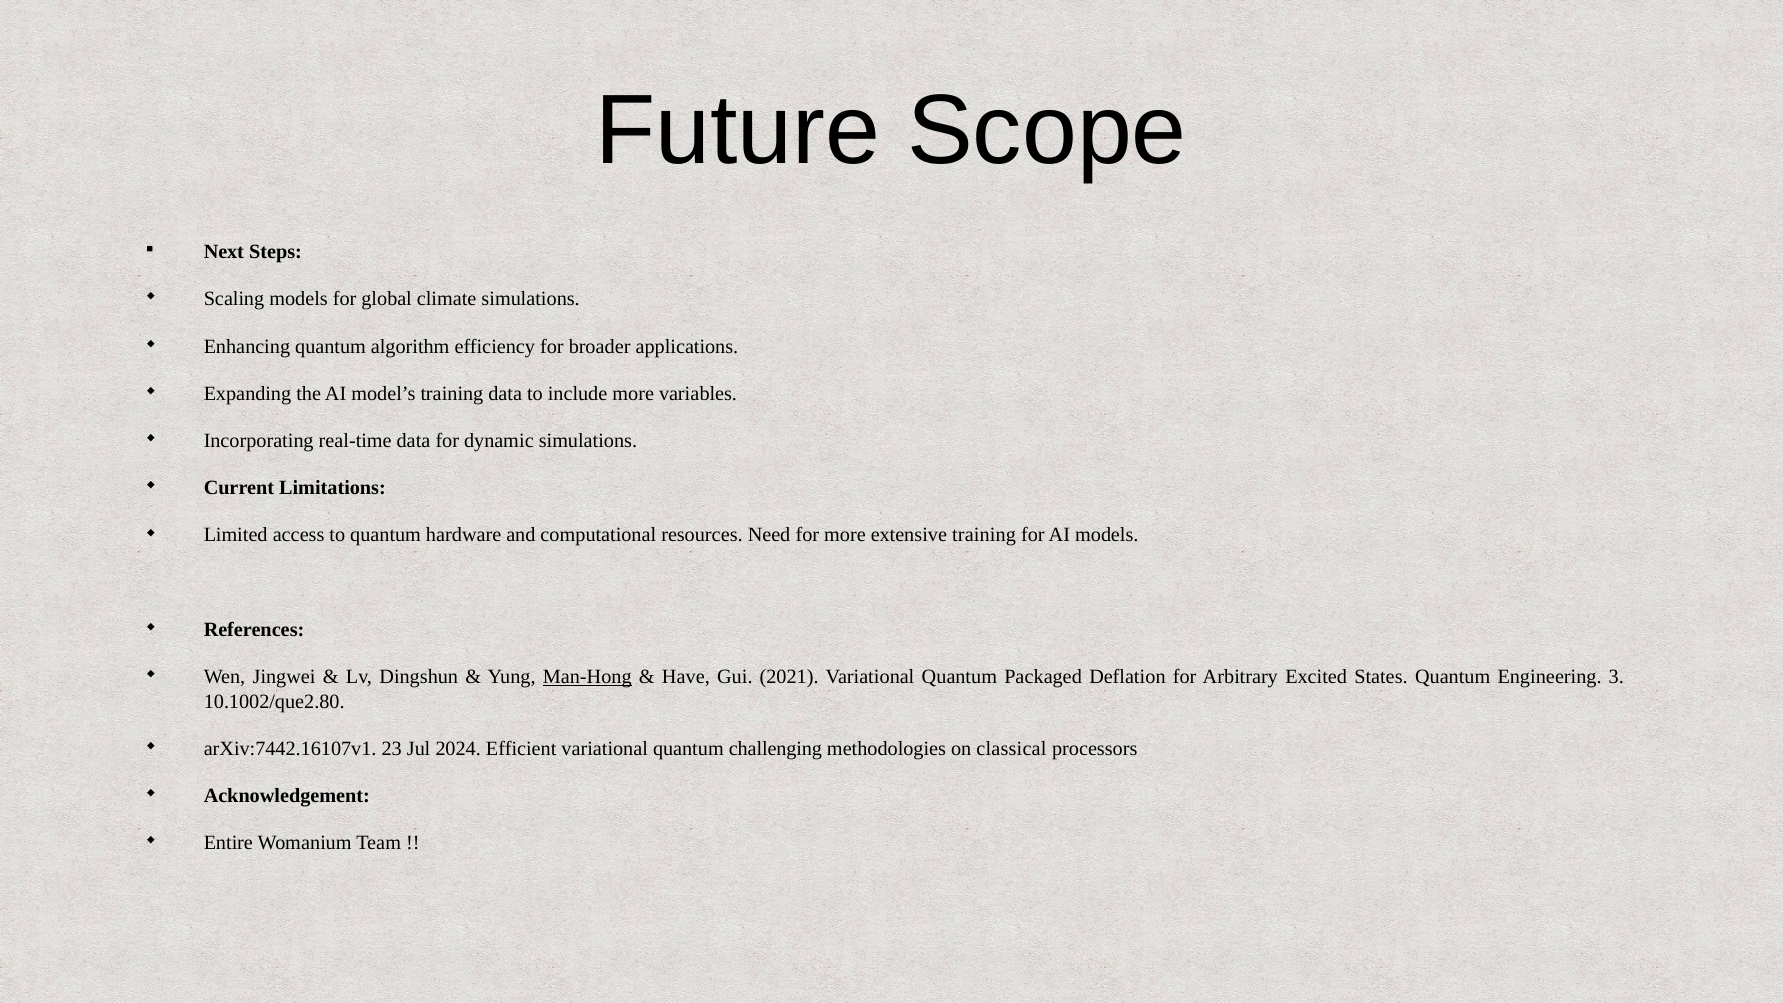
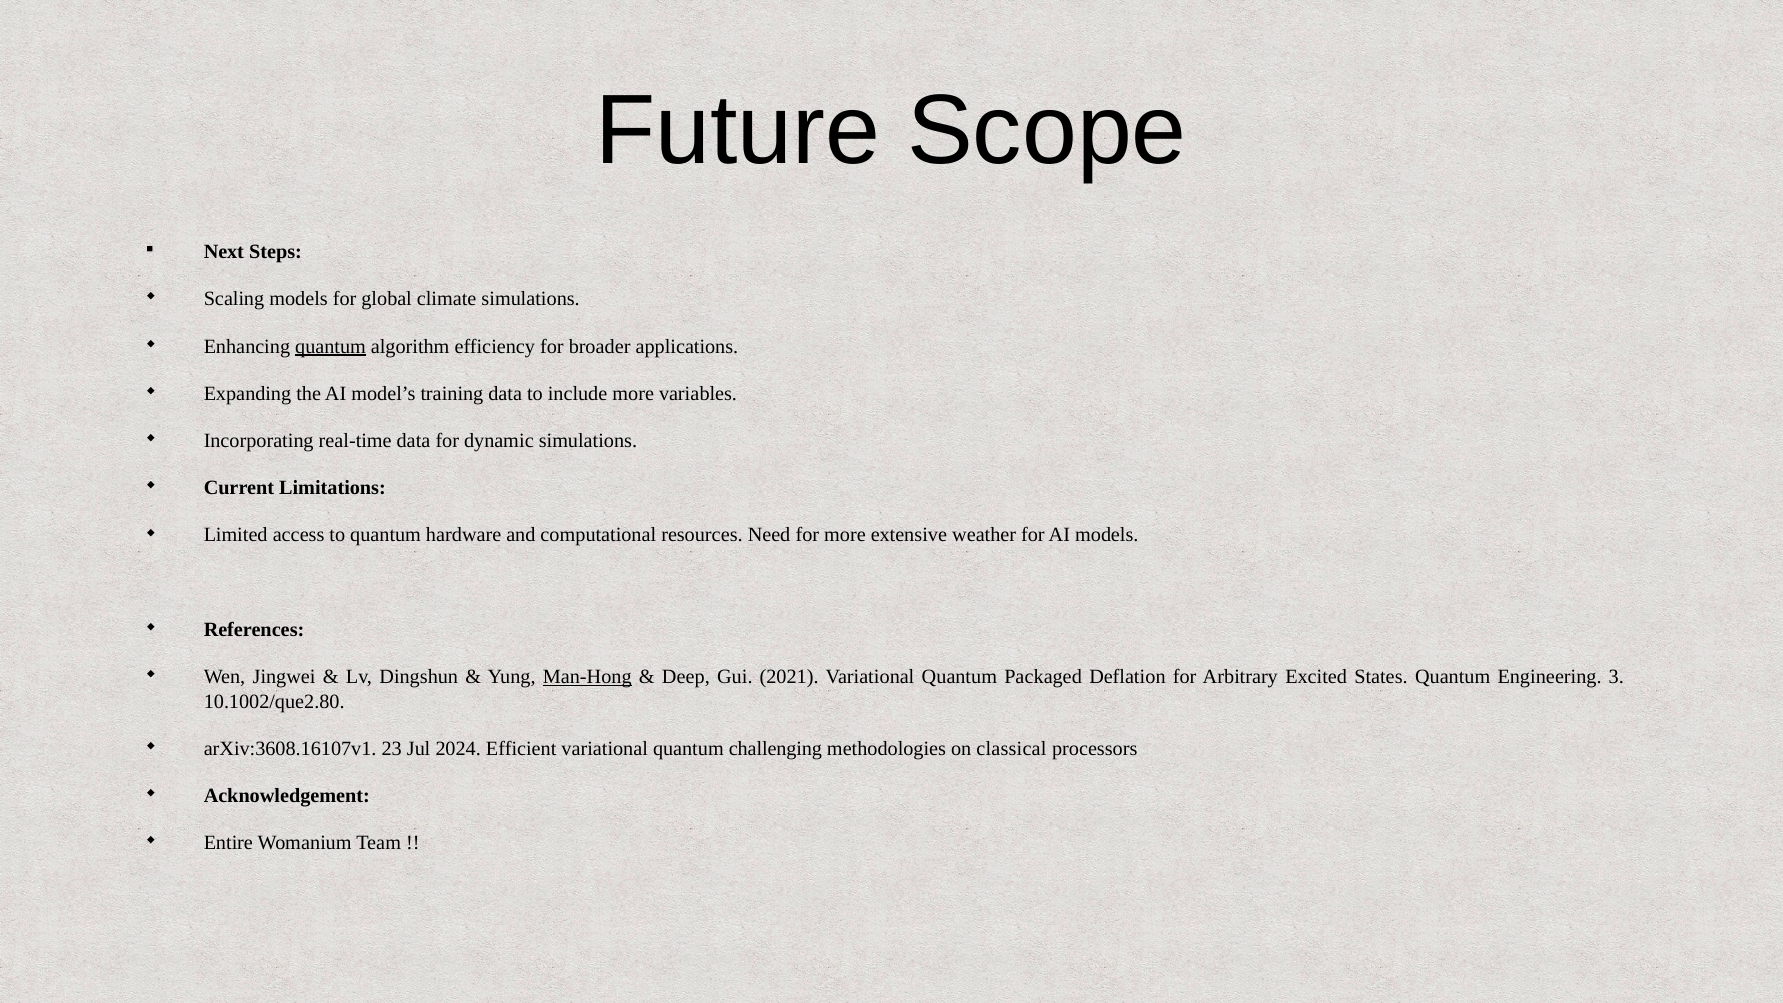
quantum underline: none -> present (331, 346)
extensive training: training -> weather (984, 535)
Have: Have -> Deep (686, 677)
arXiv:7442.16107v1: arXiv:7442.16107v1 -> arXiv:3608.16107v1 (290, 749)
